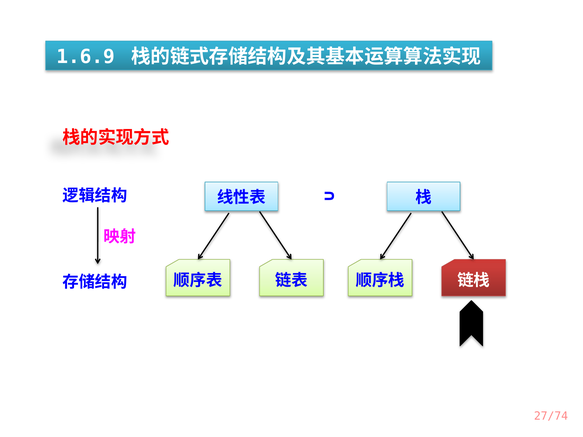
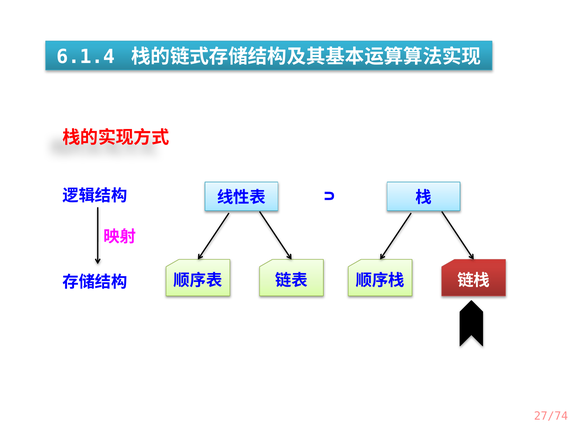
1.6.9: 1.6.9 -> 6.1.4 (86, 57)
